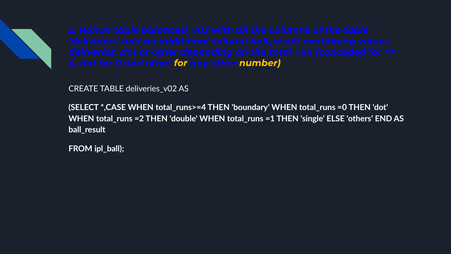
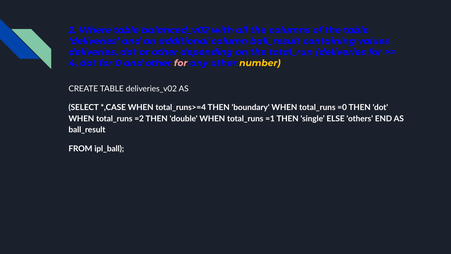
Rohan: Rohan -> Where (95, 30)
total_run conceded: conceded -> deliveries (340, 52)
for colour: yellow -> pink (181, 63)
